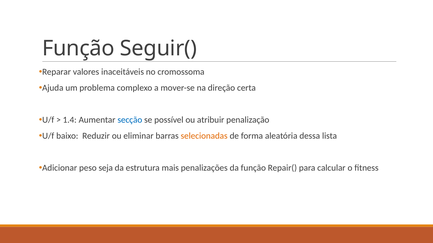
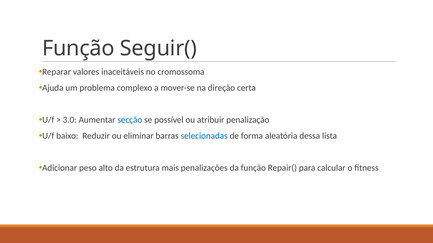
1.4: 1.4 -> 3.0 (70, 120)
selecionadas colour: orange -> blue (204, 136)
seja: seja -> alto (106, 168)
